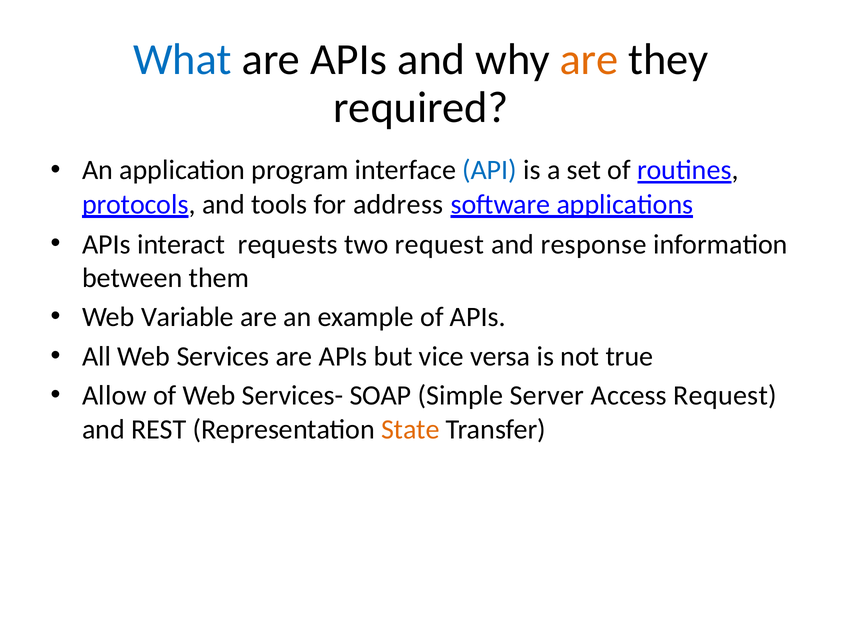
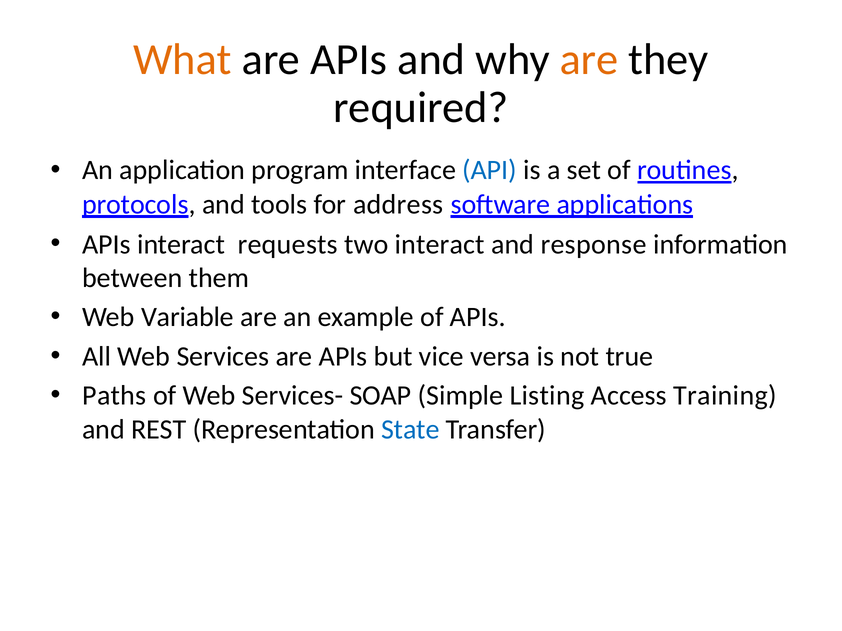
What colour: blue -> orange (182, 60)
two request: request -> interact (440, 244)
Allow: Allow -> Paths (114, 396)
Server: Server -> Listing (547, 396)
Access Request: Request -> Training (725, 396)
State colour: orange -> blue (410, 430)
